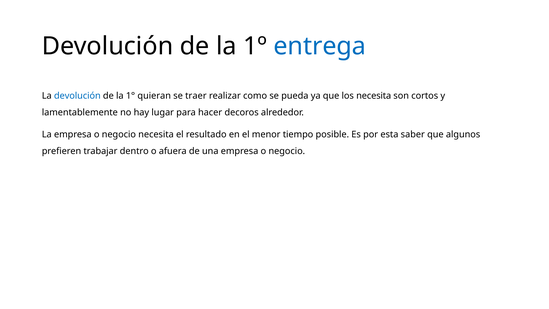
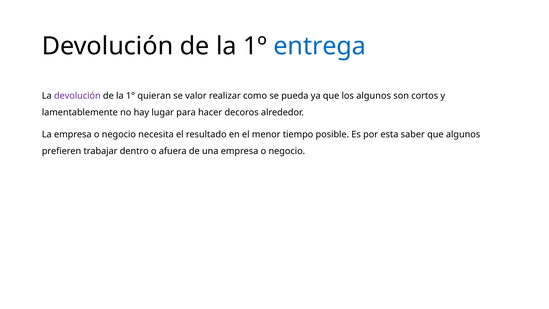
devolución colour: blue -> purple (77, 96)
traer: traer -> valor (196, 96)
los necesita: necesita -> algunos (374, 96)
